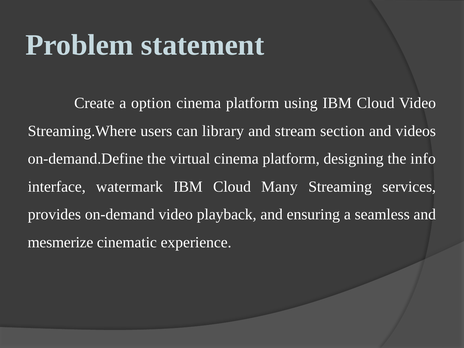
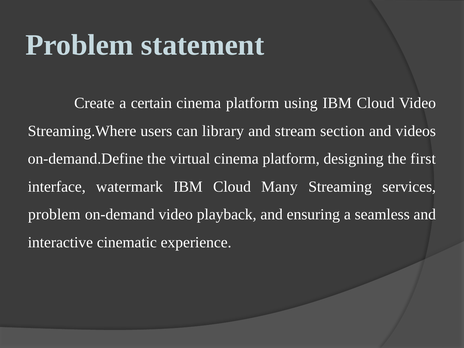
option: option -> certain (151, 103)
info: info -> first (423, 159)
provides: provides -> problem (54, 214)
mesmerize: mesmerize -> interactive (60, 242)
